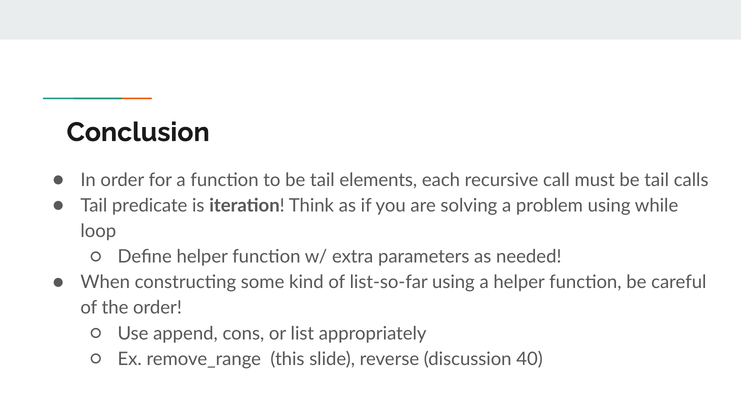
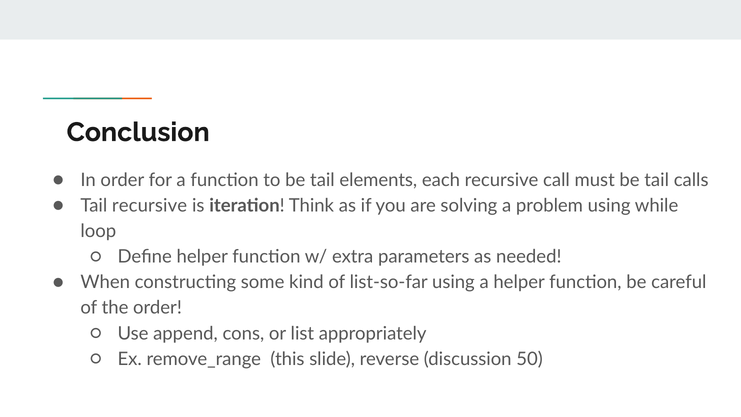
Tail predicate: predicate -> recursive (150, 205)
40: 40 -> 50 (530, 359)
